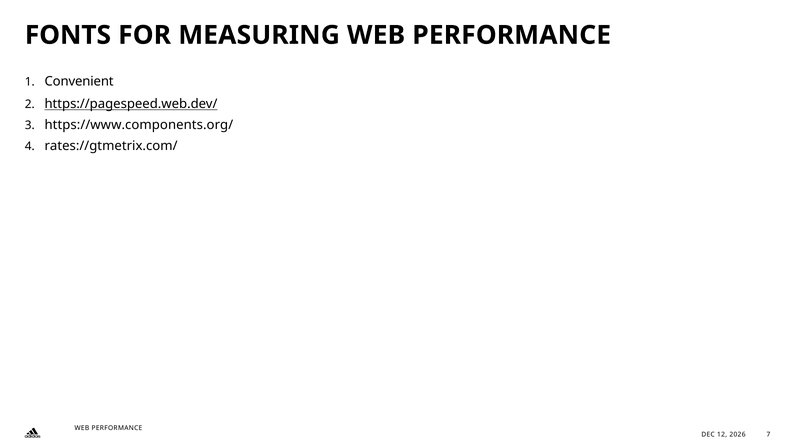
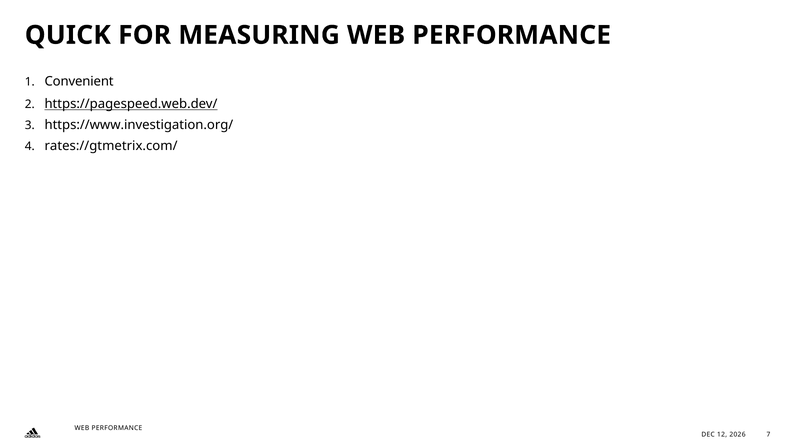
FONTS: FONTS -> QUICK (68, 35)
https://www.components.org/: https://www.components.org/ -> https://www.investigation.org/ (139, 125)
